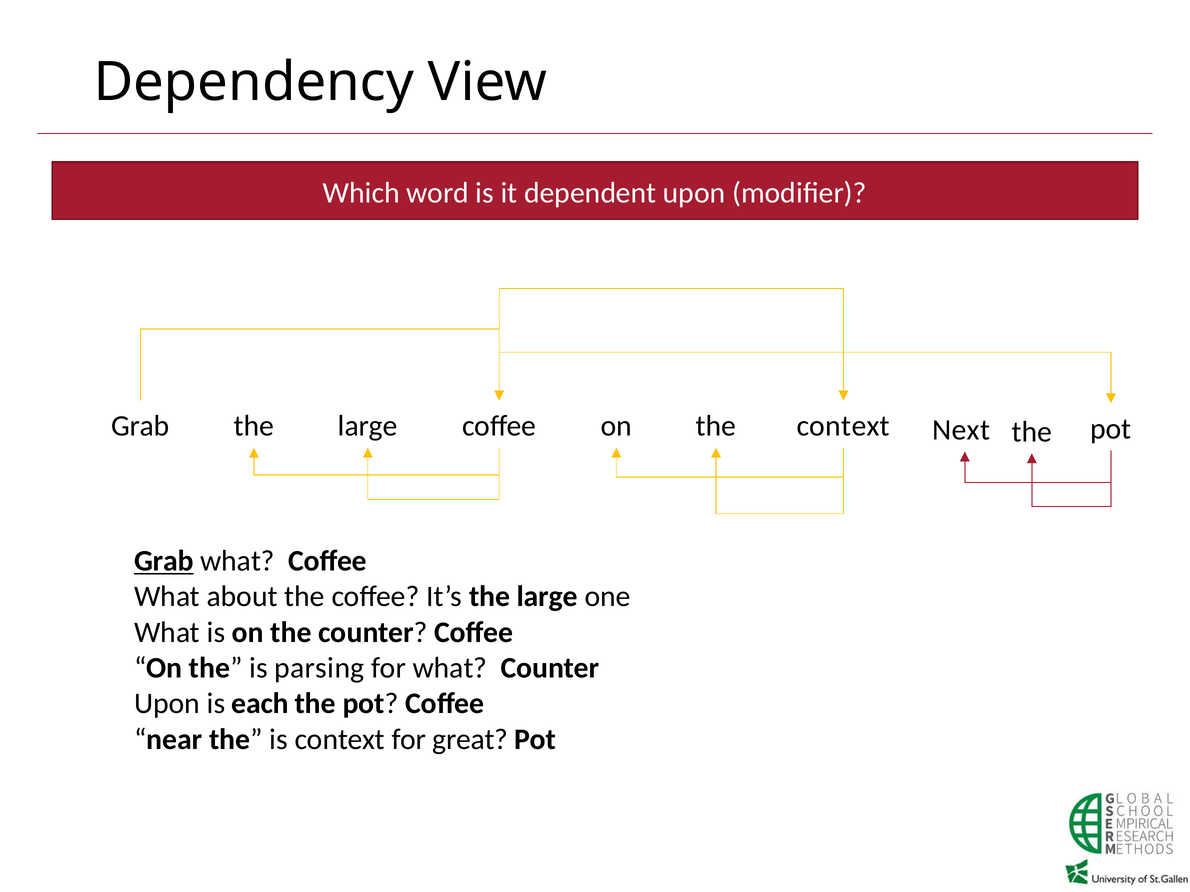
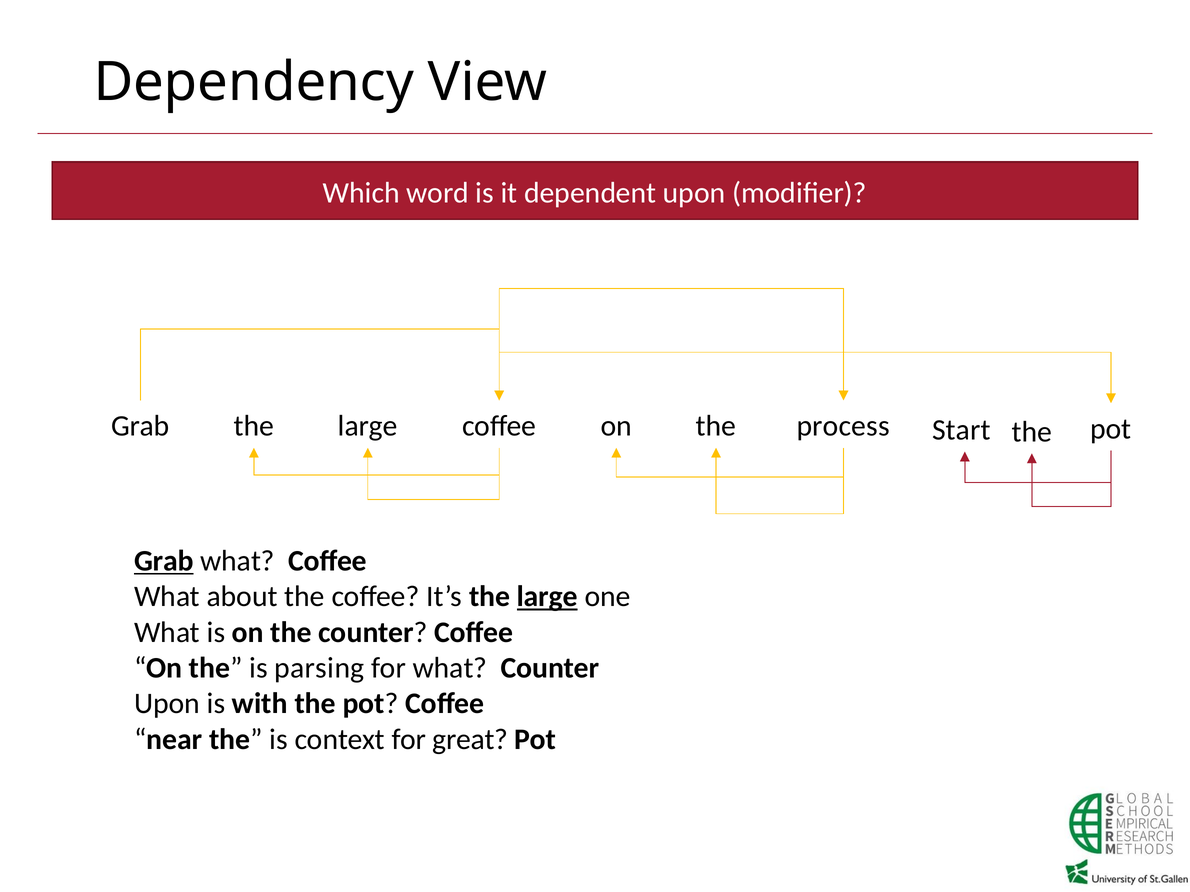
coffee context: context -> process (843, 426)
Next: Next -> Start (961, 430)
large underline: none -> present (547, 597)
each: each -> with (260, 704)
